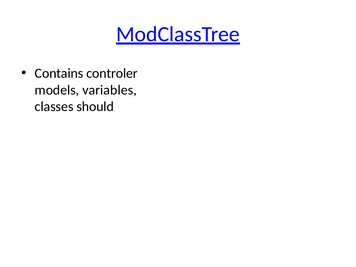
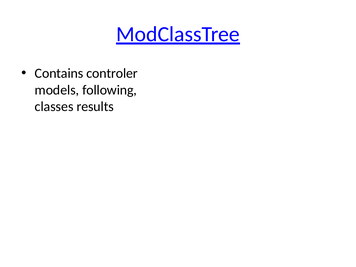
variables: variables -> following (110, 90)
should: should -> results (95, 107)
